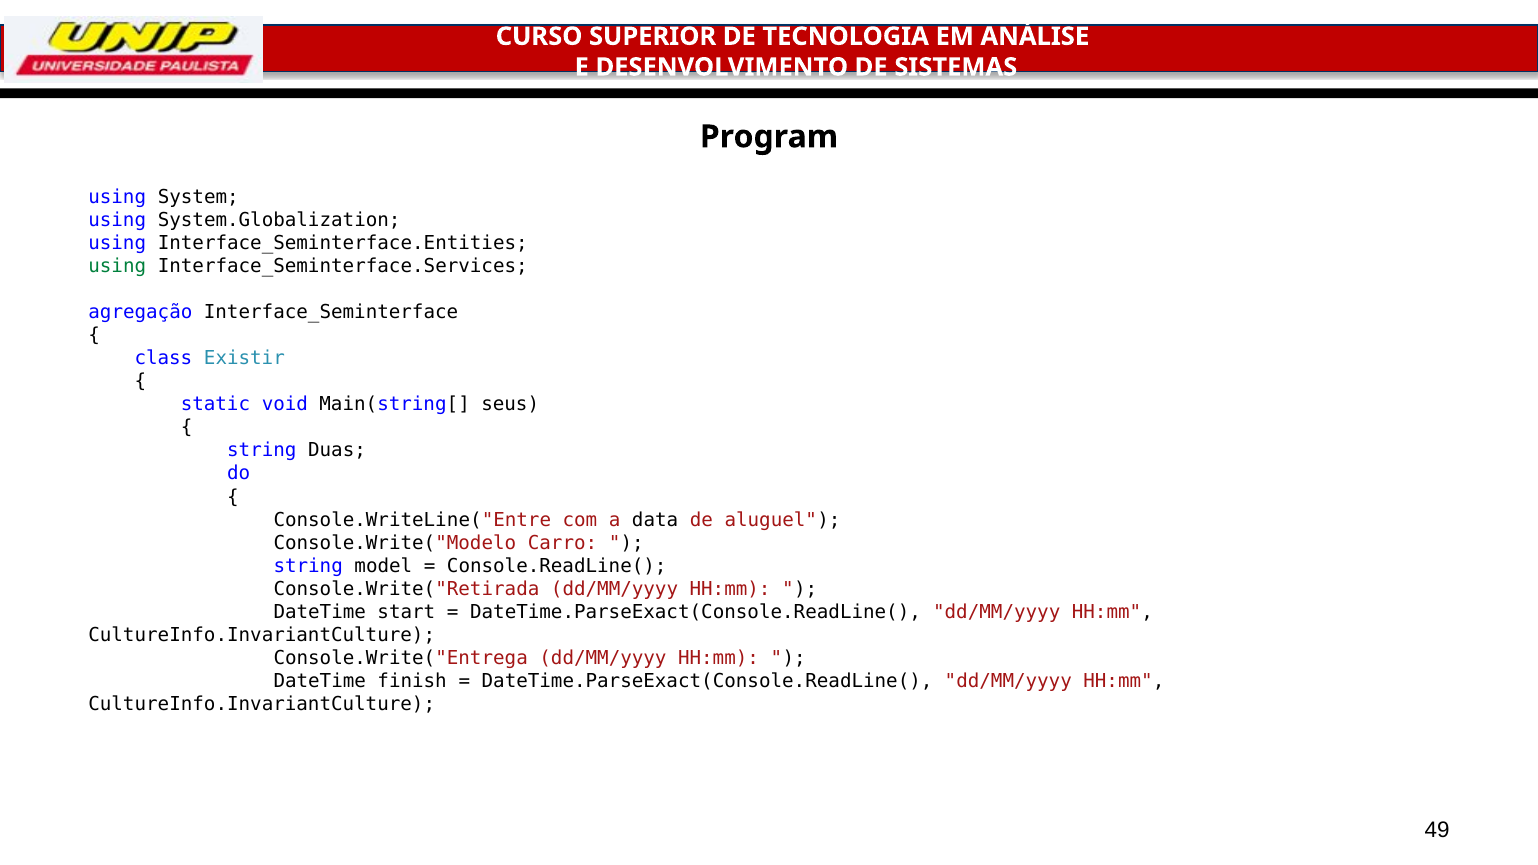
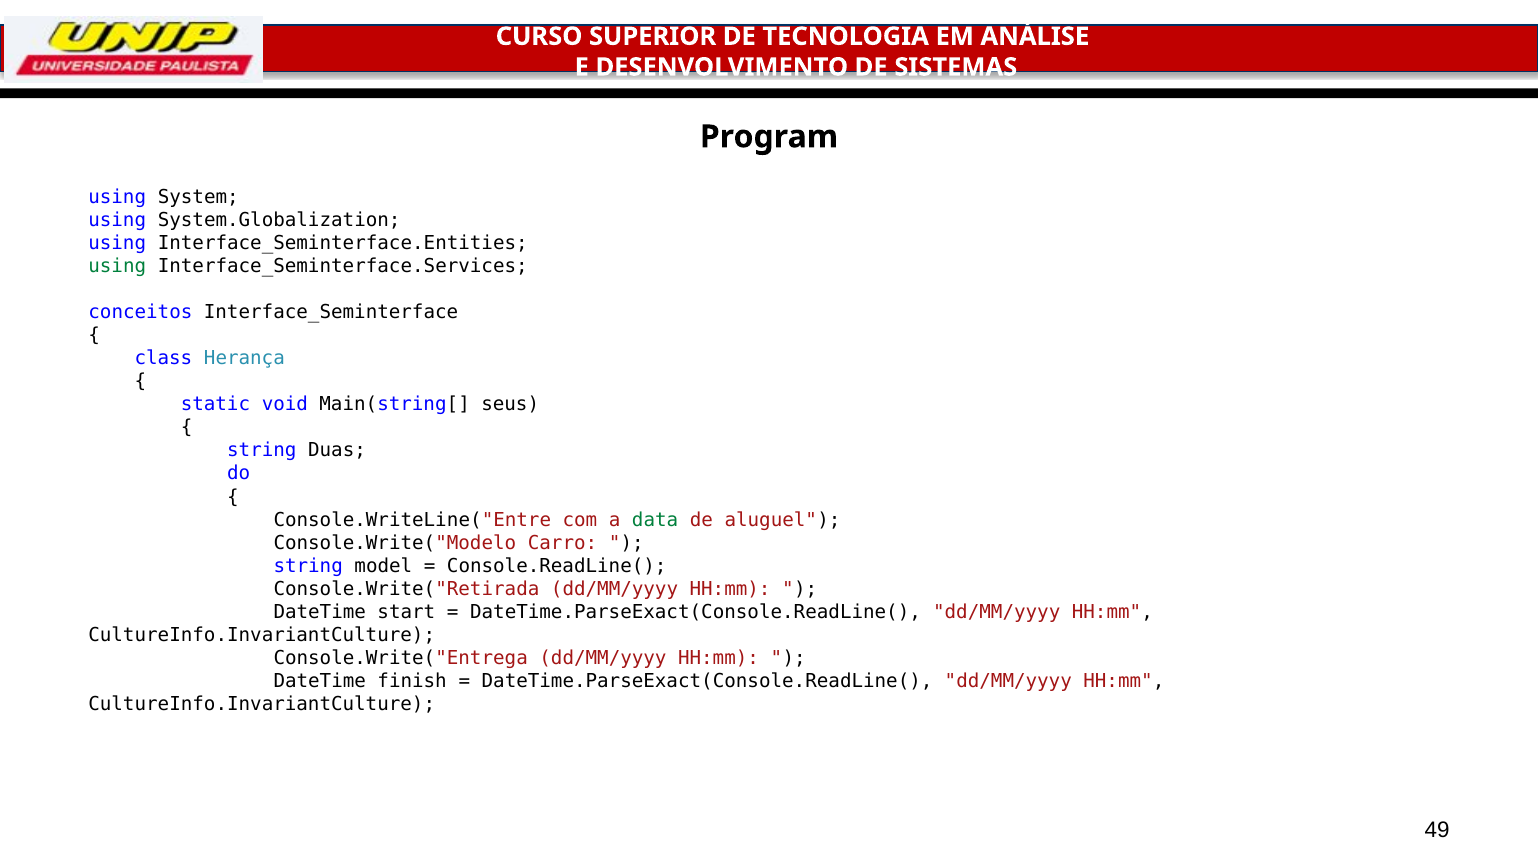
agregação: agregação -> conceitos (140, 312)
Existir: Existir -> Herança (244, 358)
data colour: black -> green (655, 520)
